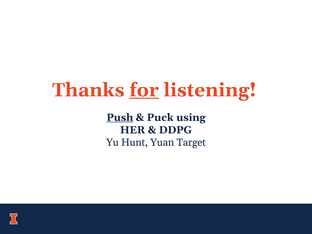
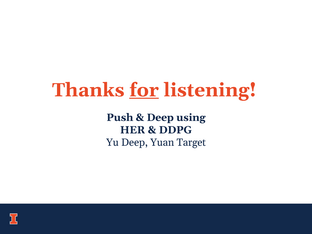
Push underline: present -> none (120, 117)
Puck: Puck -> Deep (160, 117)
Yu Hunt: Hunt -> Deep (135, 142)
